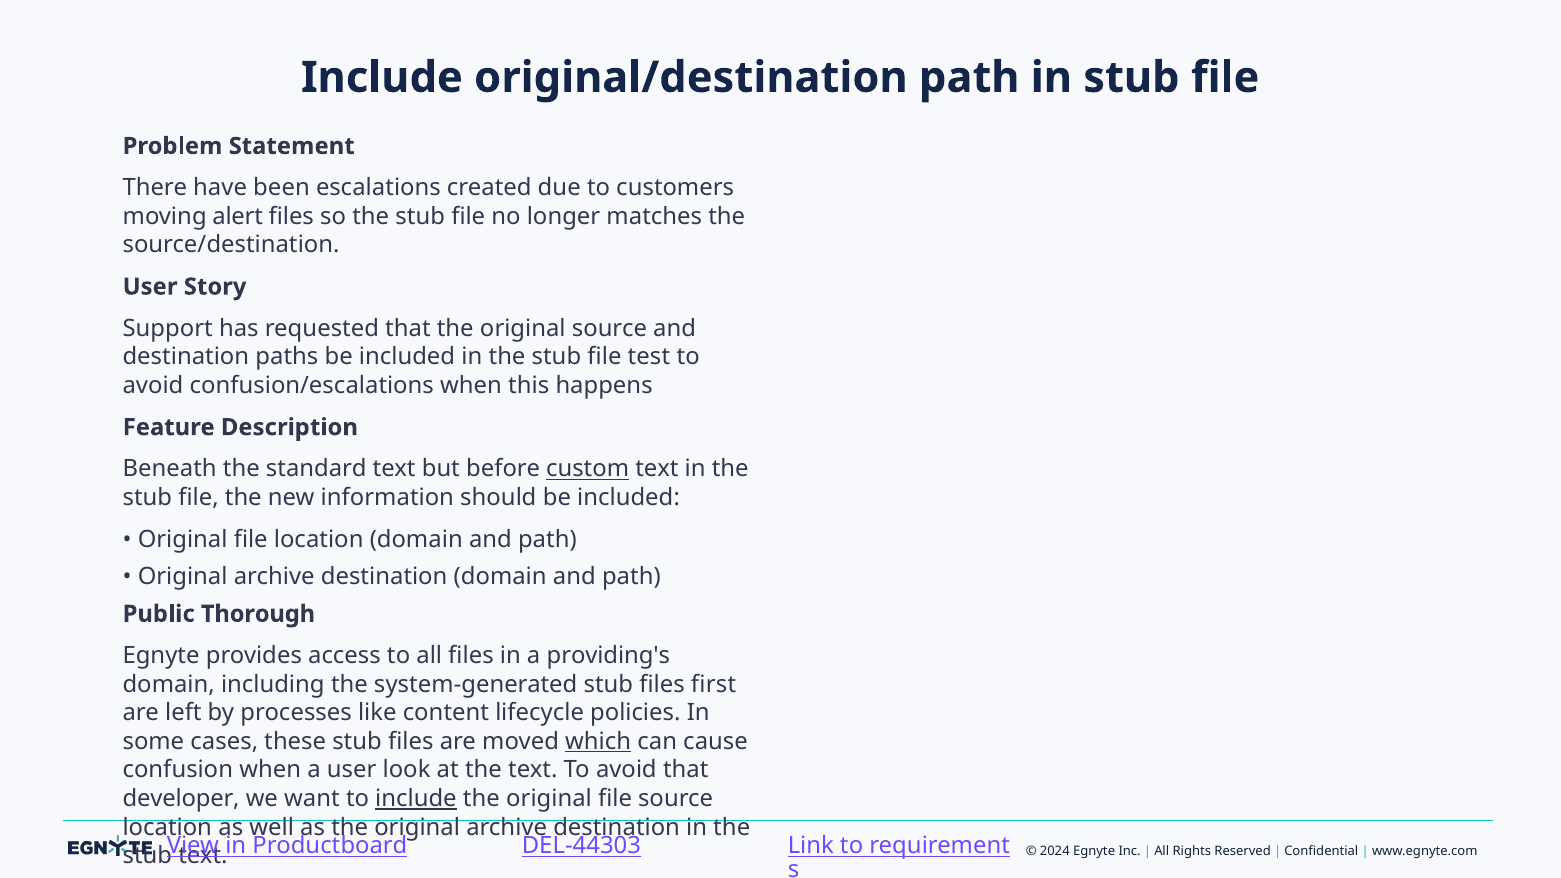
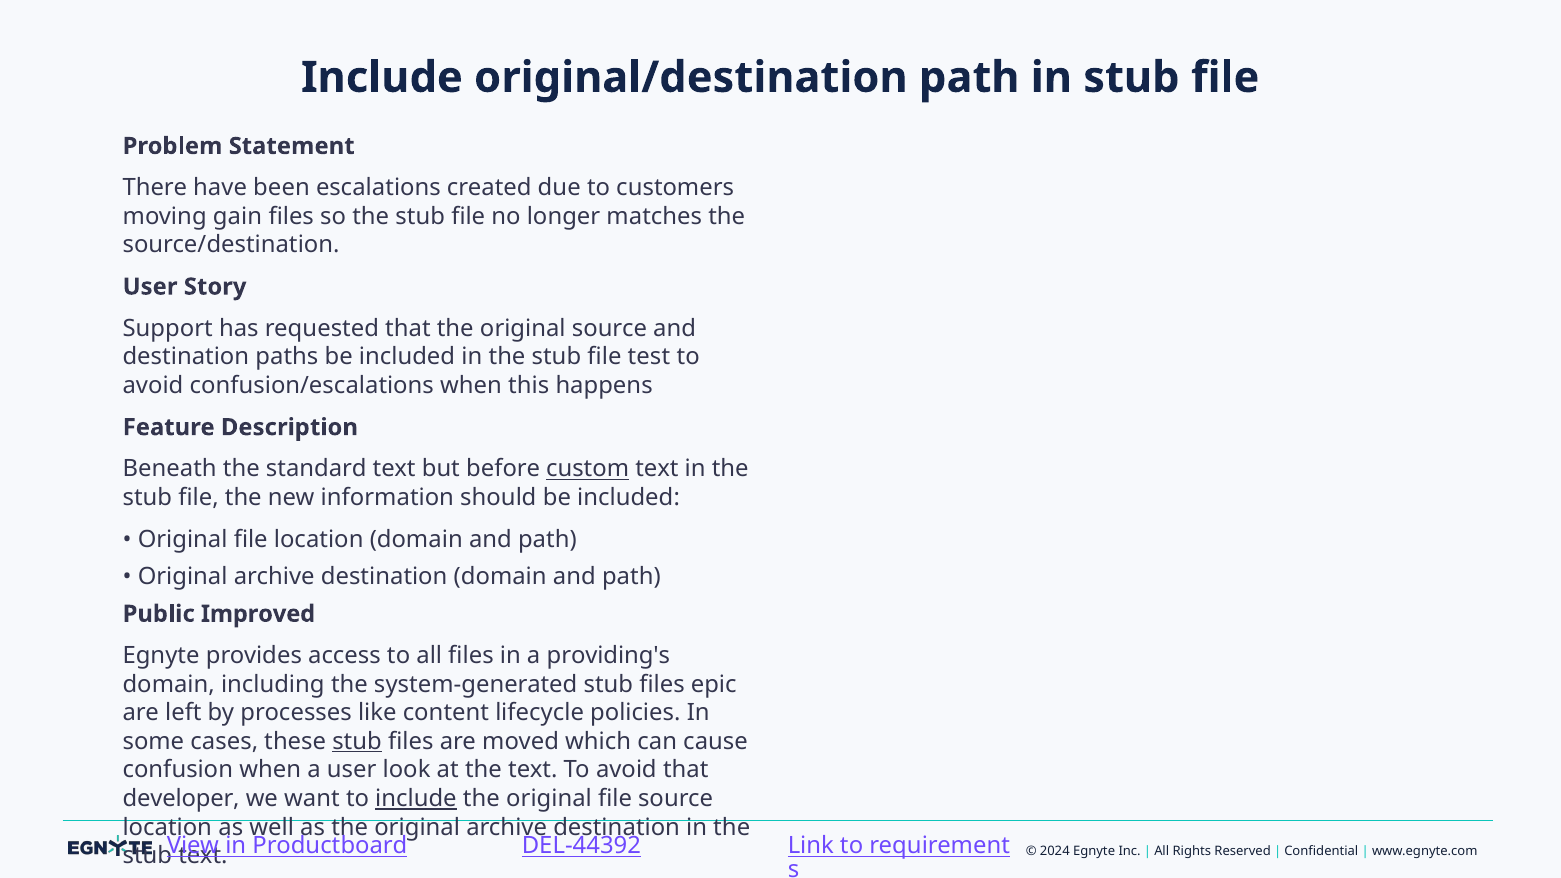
alert: alert -> gain (237, 216)
Thorough: Thorough -> Improved (258, 614)
first: first -> epic (714, 684)
stub underline: none -> present (357, 742)
which underline: present -> none (598, 742)
DEL-44303: DEL-44303 -> DEL-44392 (581, 846)
